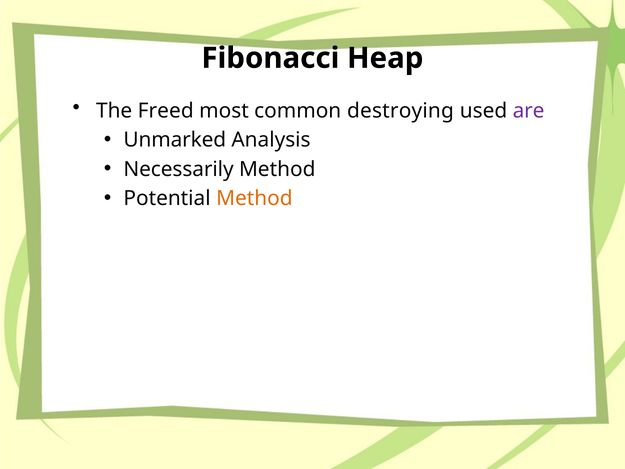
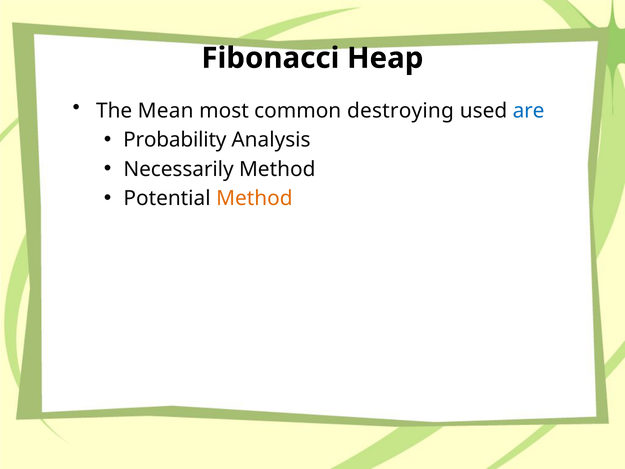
Freed: Freed -> Mean (166, 111)
are colour: purple -> blue (529, 111)
Unmarked: Unmarked -> Probability (175, 140)
